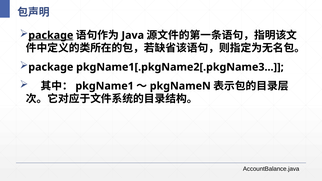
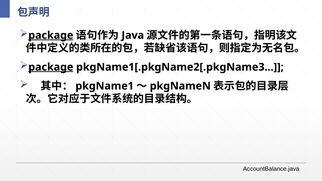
package underline: none -> present (51, 67)
